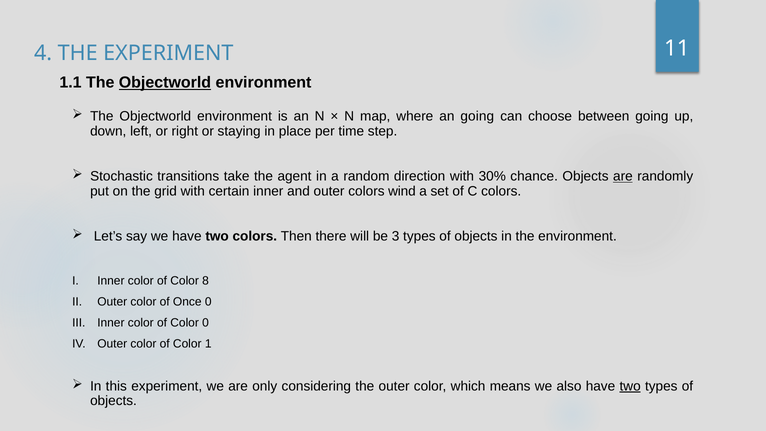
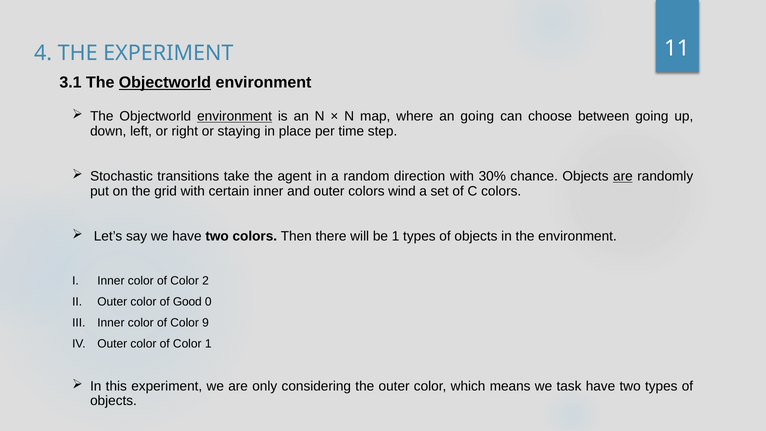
1.1: 1.1 -> 3.1 (71, 83)
environment underline: none -> present (235, 116)
be 3: 3 -> 1 (396, 236)
8: 8 -> 2 (205, 281)
Once: Once -> Good (187, 302)
Color 0: 0 -> 9 (205, 323)
also: also -> task (569, 386)
two underline: present -> none (630, 386)
